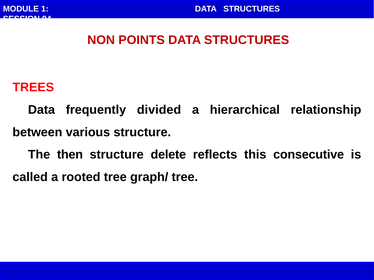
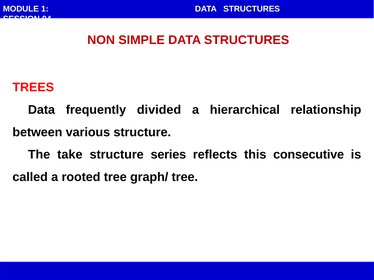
POINTS: POINTS -> SIMPLE (142, 40)
then: then -> take (70, 155)
delete: delete -> series (168, 155)
